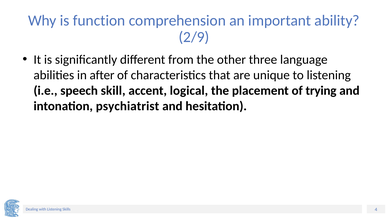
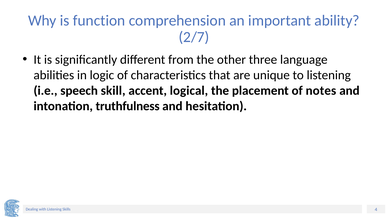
2/9: 2/9 -> 2/7 (194, 37)
after: after -> logic (102, 75)
trying: trying -> notes (321, 91)
psychiatrist: psychiatrist -> truthfulness (128, 106)
